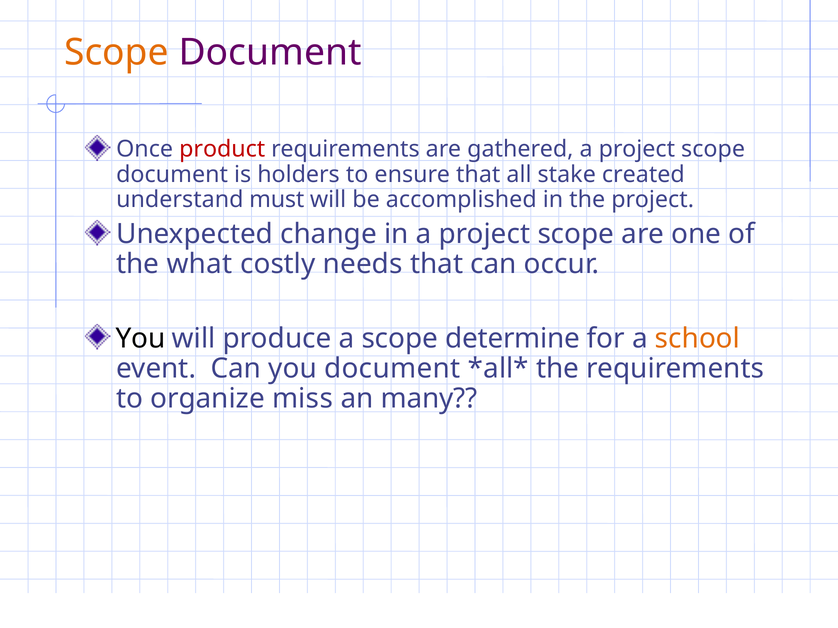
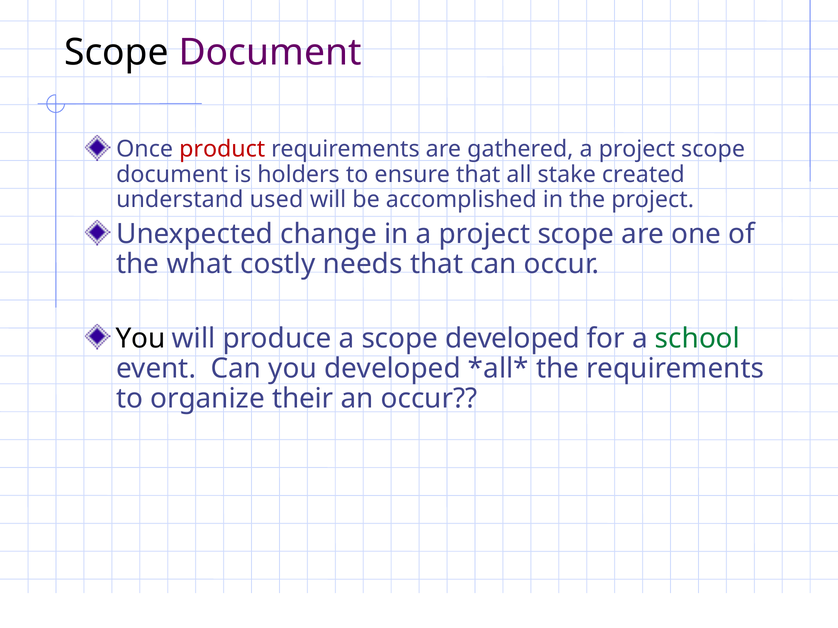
Scope colour: orange -> black (116, 53)
must: must -> used (277, 200)
scope determine: determine -> developed (513, 339)
school colour: orange -> green (698, 339)
you document: document -> developed (392, 369)
miss: miss -> their (303, 399)
an many: many -> occur (429, 399)
